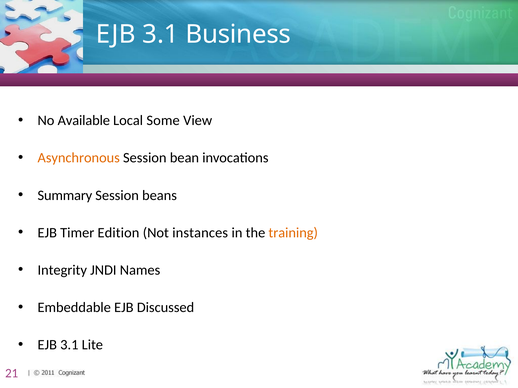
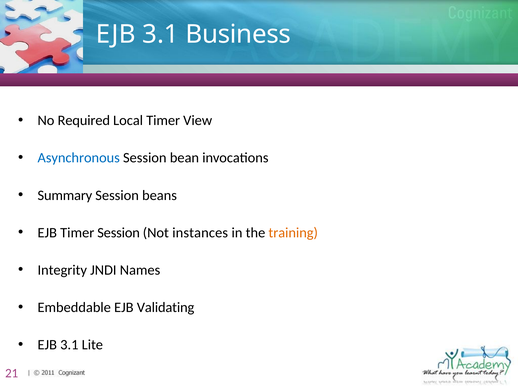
Available: Available -> Required (84, 121)
Local Some: Some -> Timer (163, 121)
Asynchronous colour: orange -> blue (79, 158)
Timer Edition: Edition -> Session (119, 233)
Discussed: Discussed -> Validating (166, 308)
